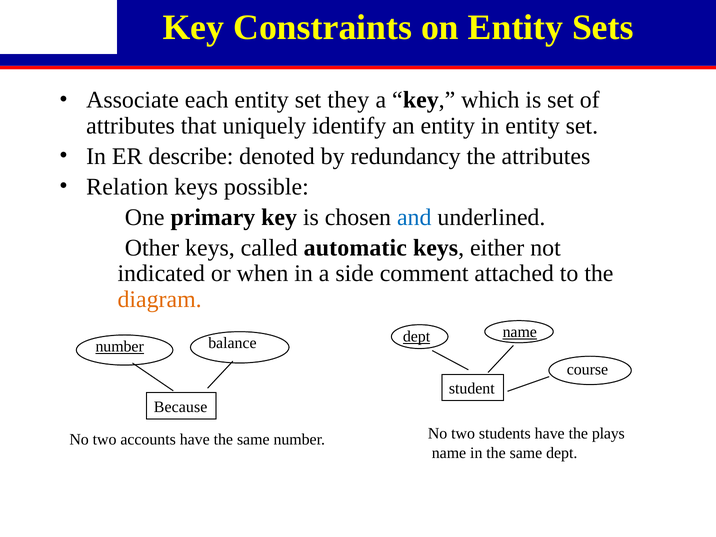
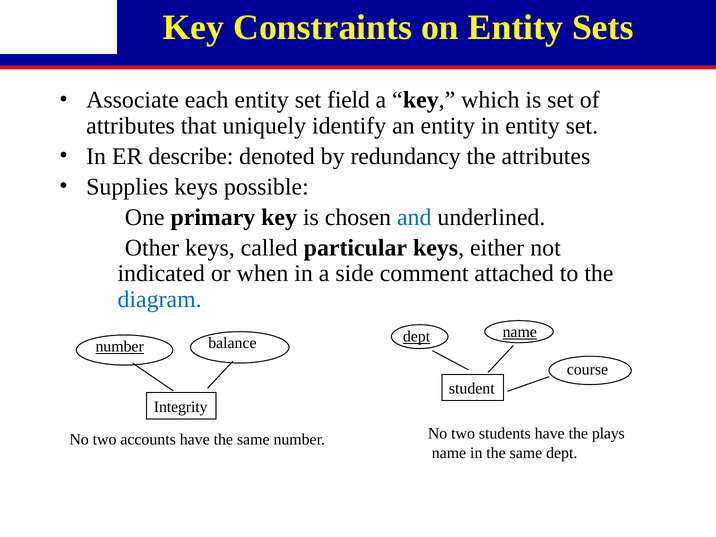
they: they -> field (349, 100)
Relation: Relation -> Supplies (127, 187)
automatic: automatic -> particular (355, 248)
diagram colour: orange -> blue (160, 299)
Because: Because -> Integrity (181, 407)
